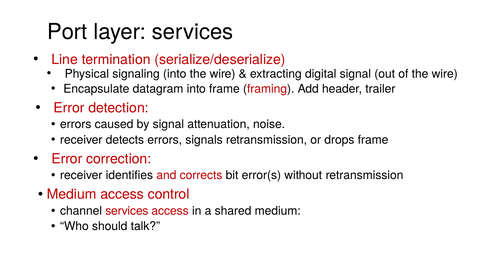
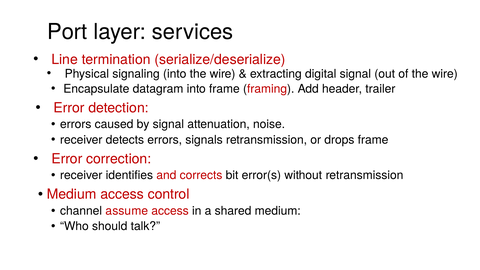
channel services: services -> assume (127, 211)
